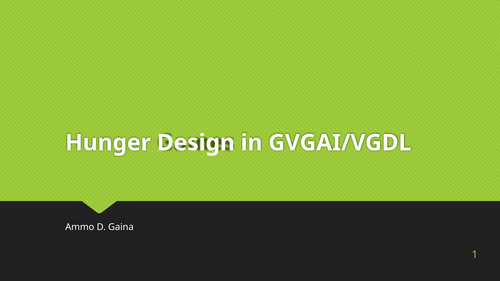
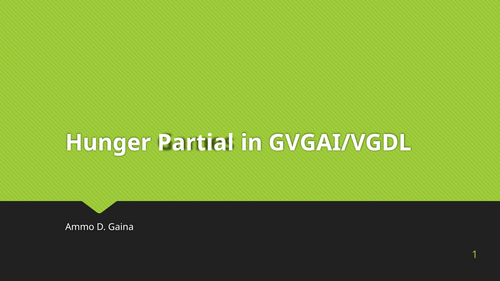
Design: Design -> Partial (196, 143)
